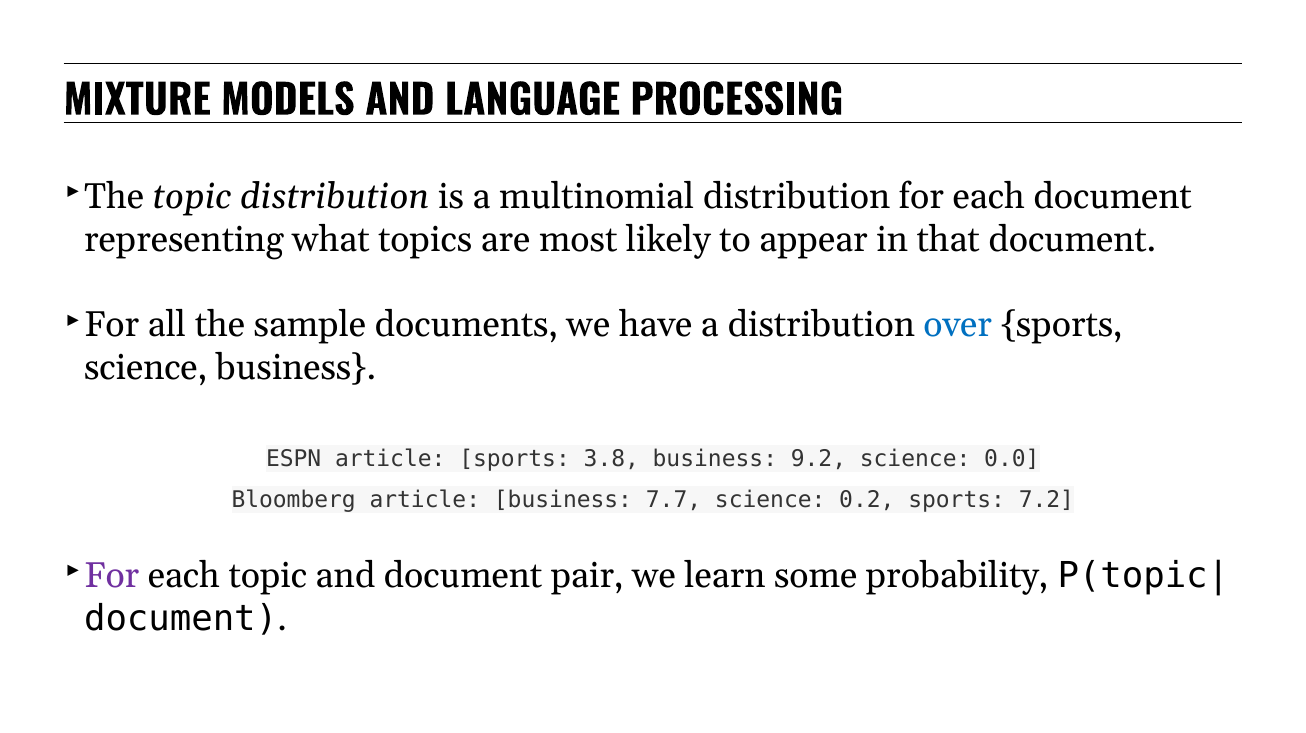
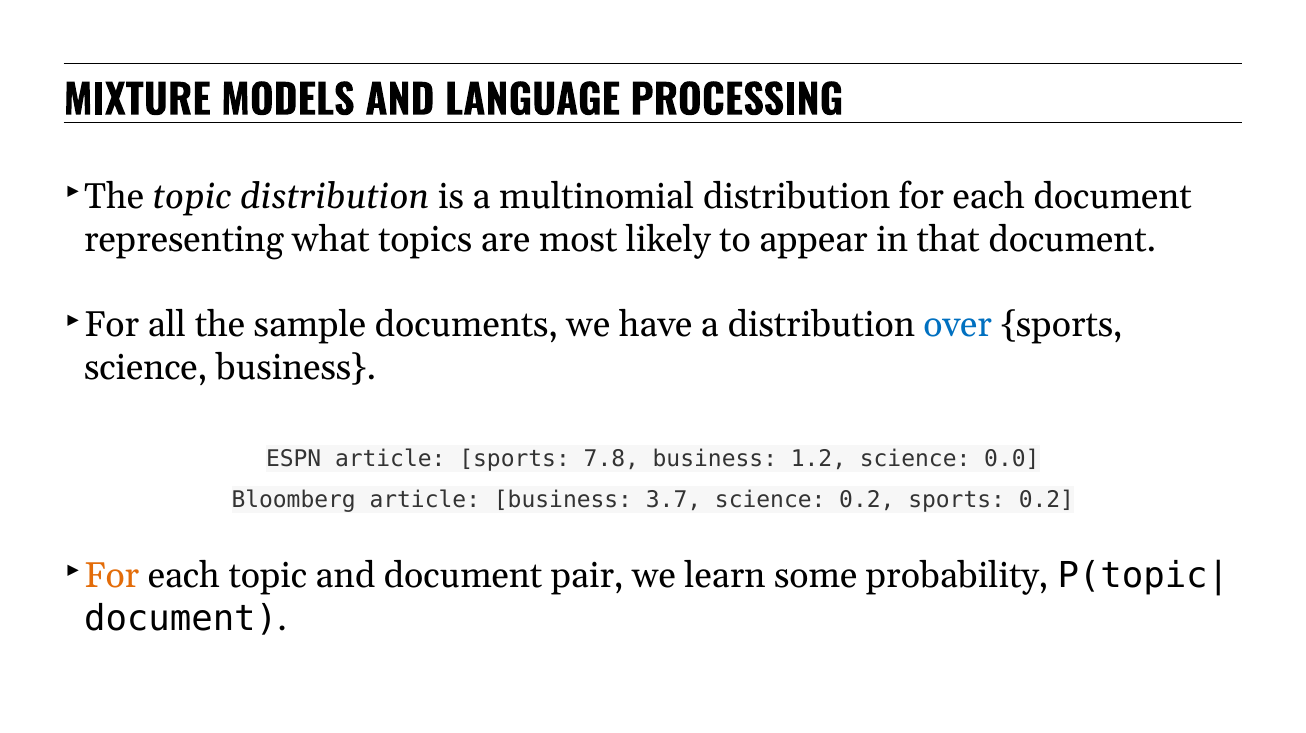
3.8: 3.8 -> 7.8 (611, 459)
9.2: 9.2 -> 1.2 (818, 459)
7.7: 7.7 -> 3.7 (674, 500)
sports 7.2: 7.2 -> 0.2 (1046, 500)
For colour: purple -> orange (112, 576)
